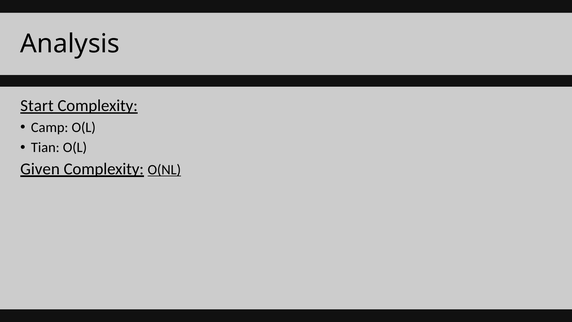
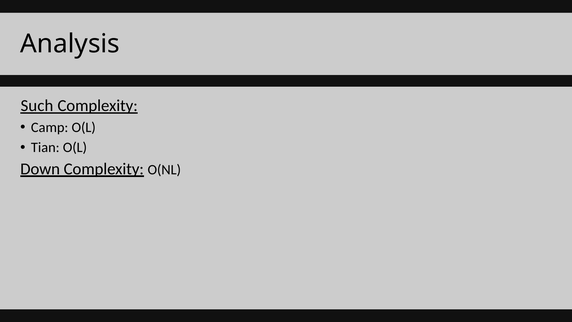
Start: Start -> Such (37, 106)
Given: Given -> Down (40, 169)
O(NL underline: present -> none (164, 170)
